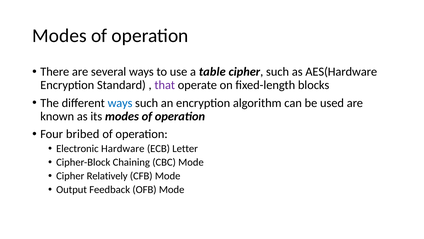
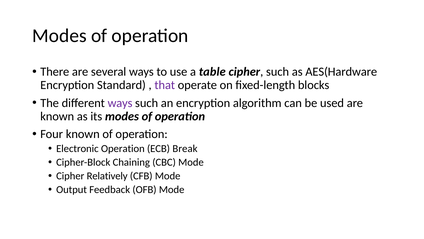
ways colour: blue -> purple (120, 103)
Four bribed: bribed -> known (83, 134)
Electronic Hardware: Hardware -> Operation (123, 148)
Letter: Letter -> Break (185, 148)
